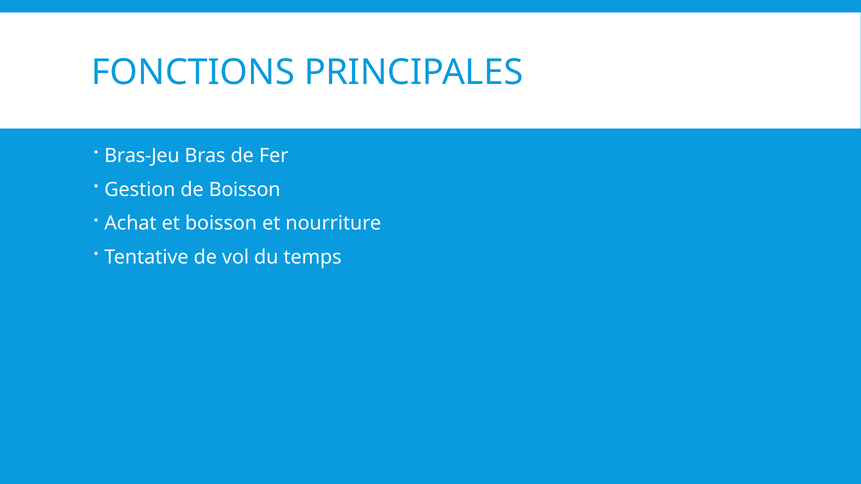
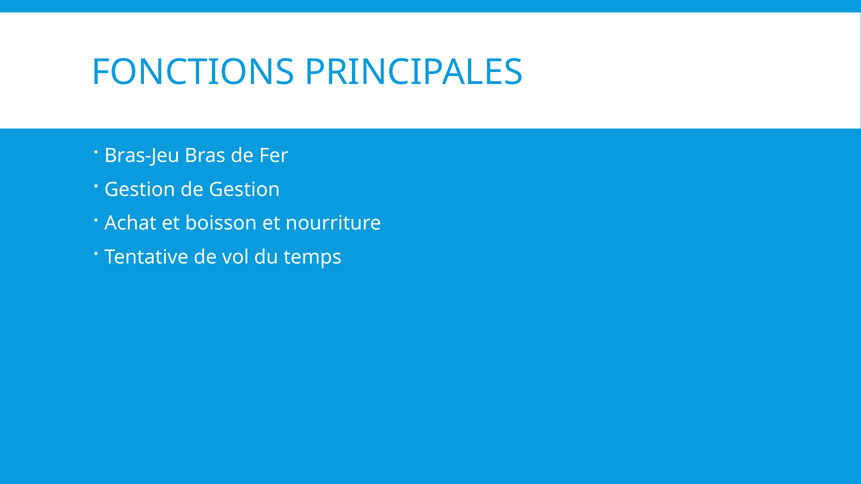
de Boisson: Boisson -> Gestion (244, 190)
